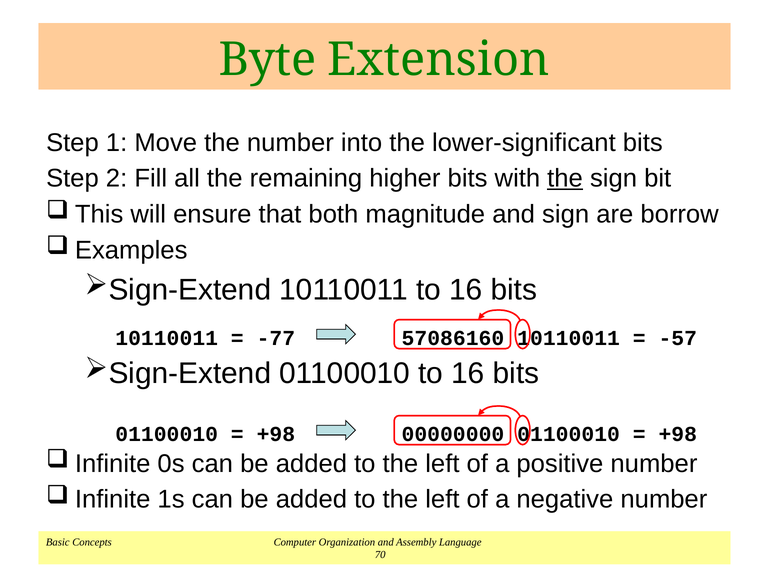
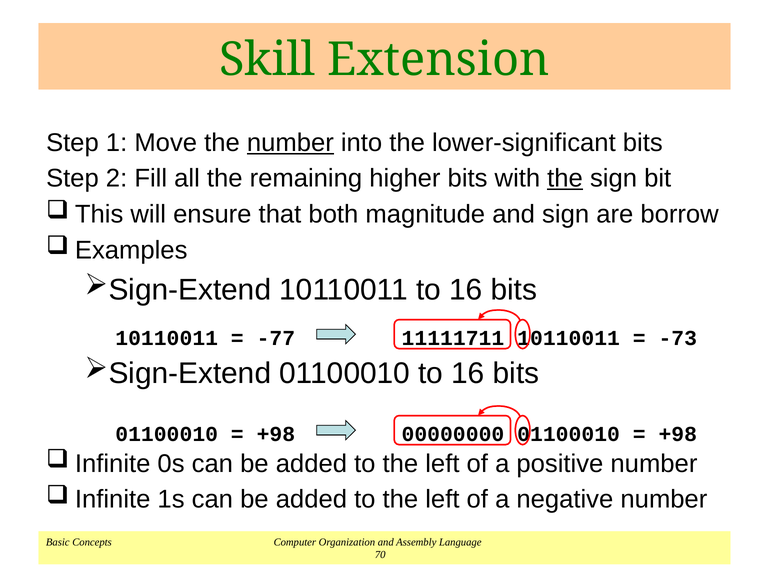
Byte: Byte -> Skill (267, 60)
number underline: none -> present (290, 143)
57086160: 57086160 -> 11111711 (453, 338)
-57: -57 -> -73 (678, 338)
